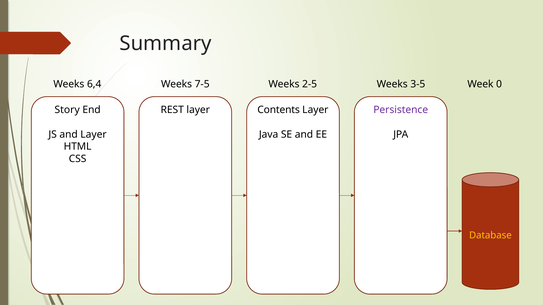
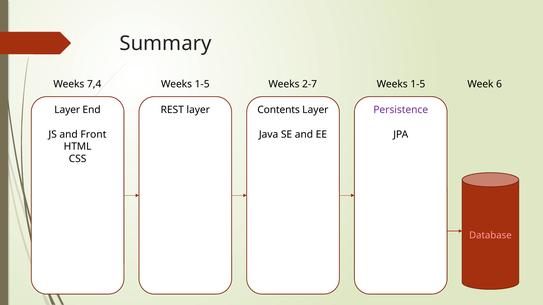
6,4: 6,4 -> 7,4 (94, 84)
7-5: 7-5 -> 1-5 (202, 84)
2-5: 2-5 -> 2-7 (310, 84)
3-5: 3-5 -> 1-5 (418, 84)
0: 0 -> 6 (499, 84)
Story: Story -> Layer (67, 110)
and Layer: Layer -> Front (93, 135)
Database colour: yellow -> pink (490, 236)
